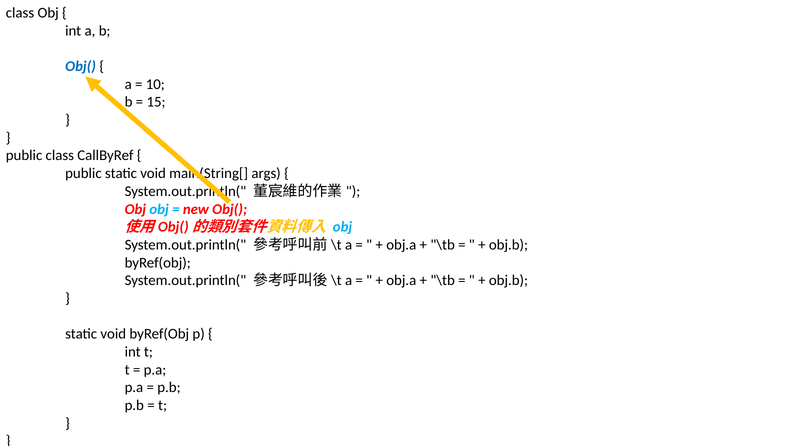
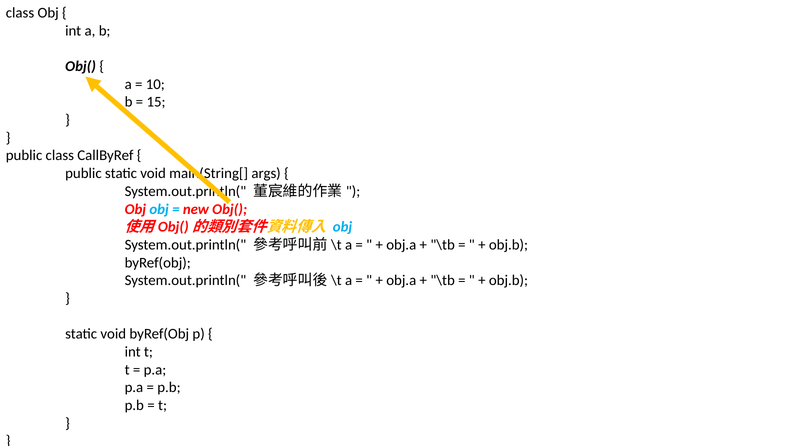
Obj( colour: blue -> black (81, 66)
